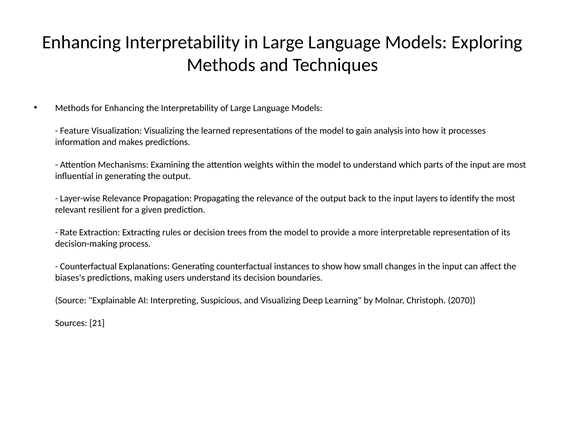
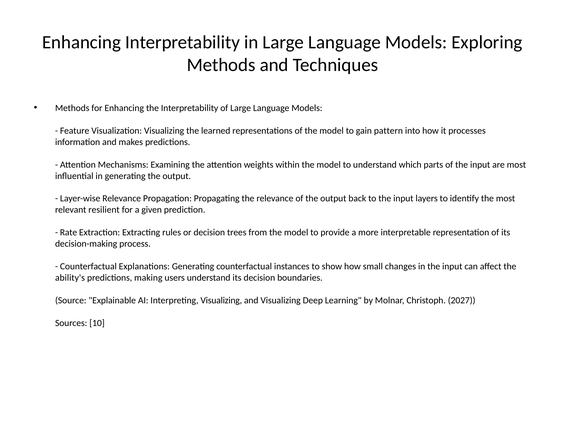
analysis: analysis -> pattern (388, 131)
biases's: biases's -> ability's (70, 278)
Interpreting Suspicious: Suspicious -> Visualizing (221, 300)
2070: 2070 -> 2027 (462, 300)
21: 21 -> 10 (97, 323)
